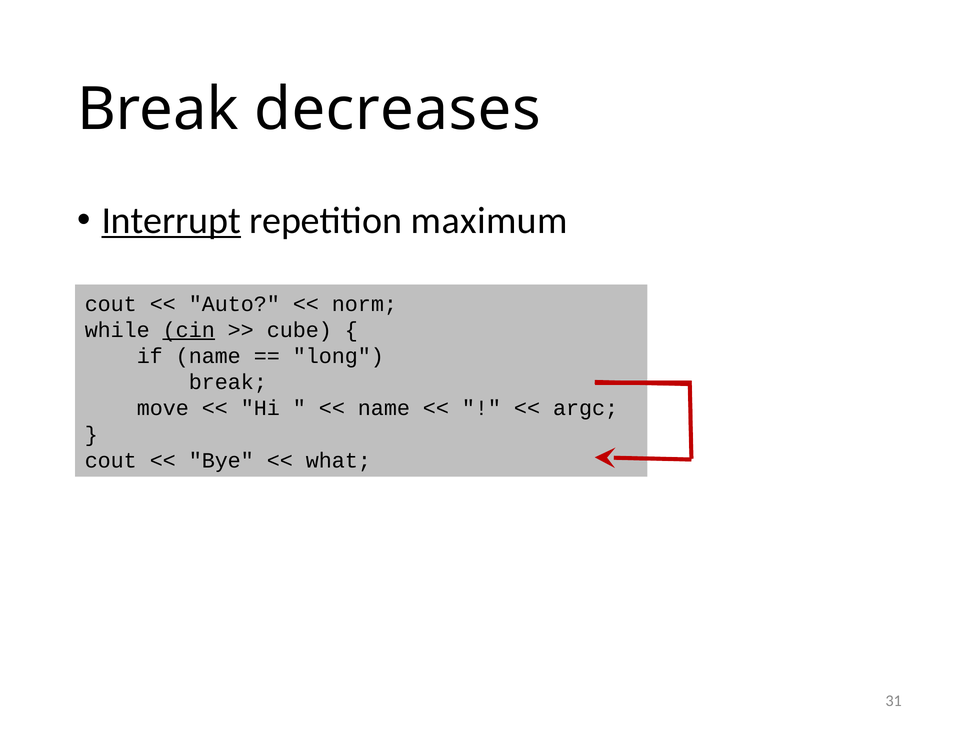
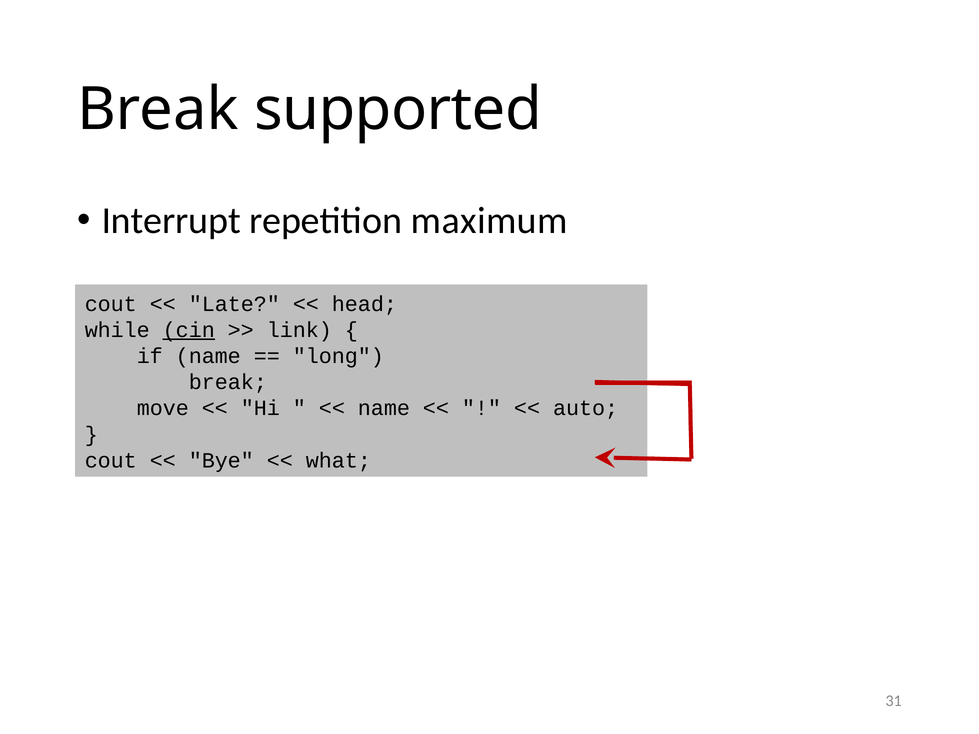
decreases: decreases -> supported (398, 110)
Interrupt underline: present -> none (171, 221)
Auto: Auto -> Late (234, 304)
norm: norm -> head (364, 304)
cube: cube -> link (299, 330)
argc: argc -> auto (586, 408)
